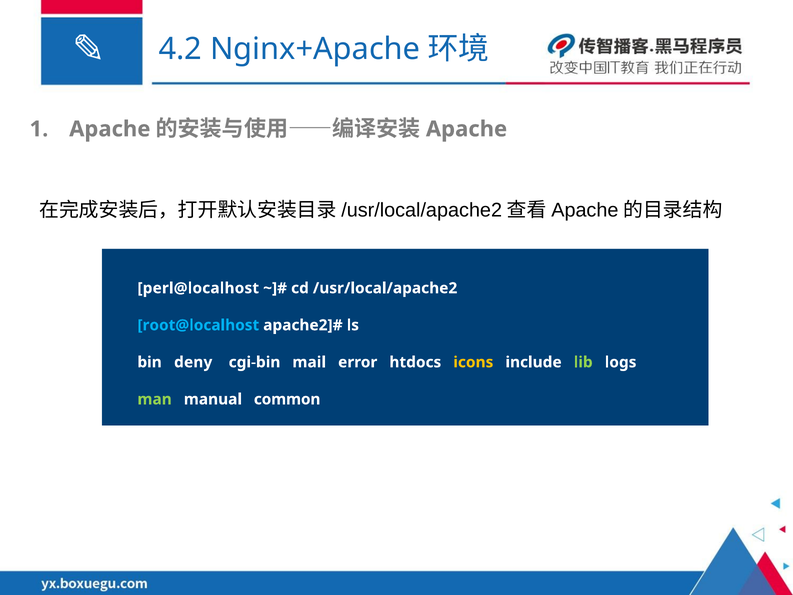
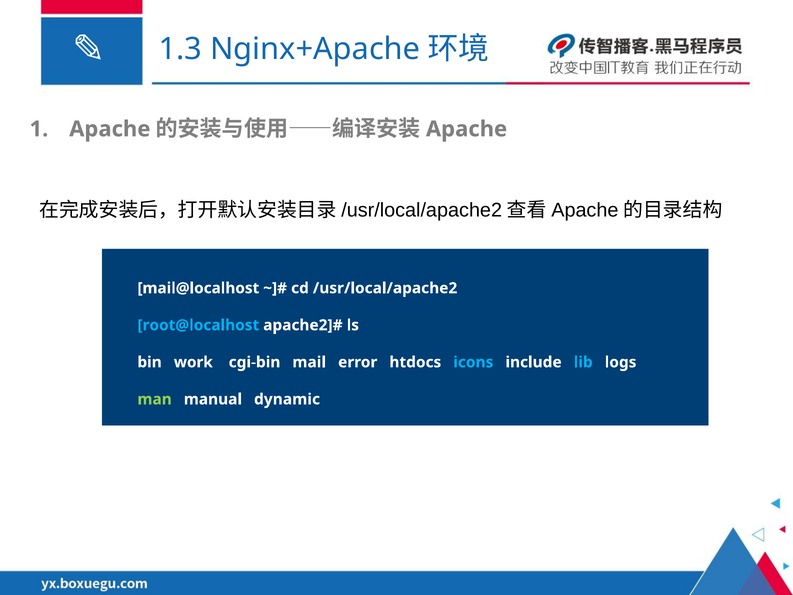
4.2: 4.2 -> 1.3 (180, 49)
perl@localhost: perl@localhost -> mail@localhost (198, 288)
deny: deny -> work (193, 362)
icons colour: yellow -> light blue (473, 362)
lib colour: light green -> light blue (583, 362)
common: common -> dynamic (287, 399)
